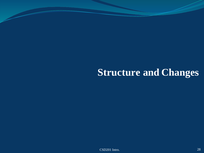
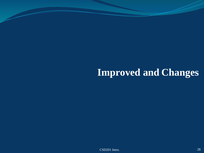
Structure: Structure -> Improved (119, 72)
